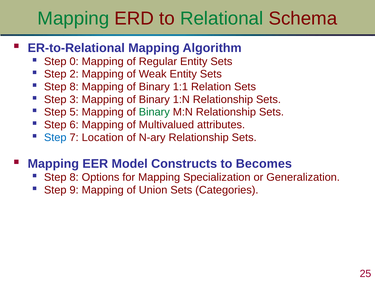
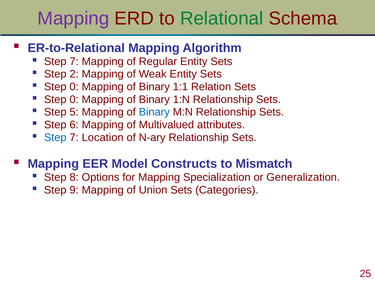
Mapping colour: green -> purple (73, 18)
0: 0 -> 7 (74, 61)
8: 8 -> 0 (74, 87)
3: 3 -> 0 (74, 100)
Binary colour: green -> blue (154, 112)
Becomes: Becomes -> Mismatch (264, 164)
